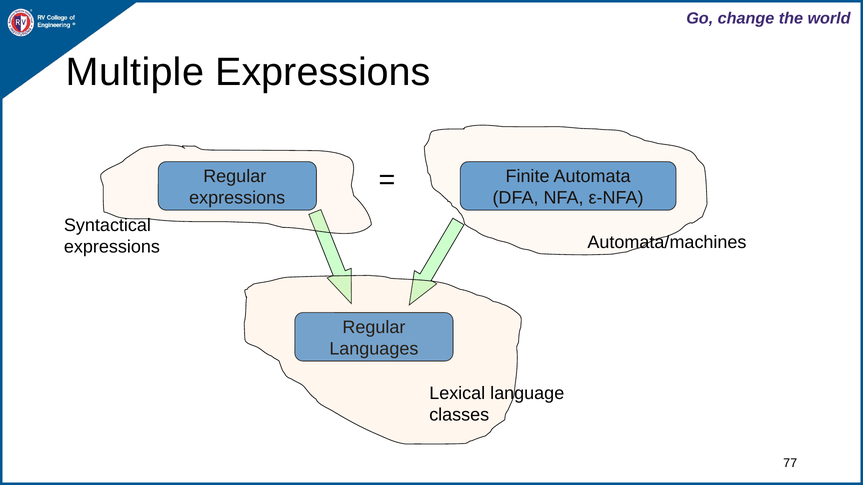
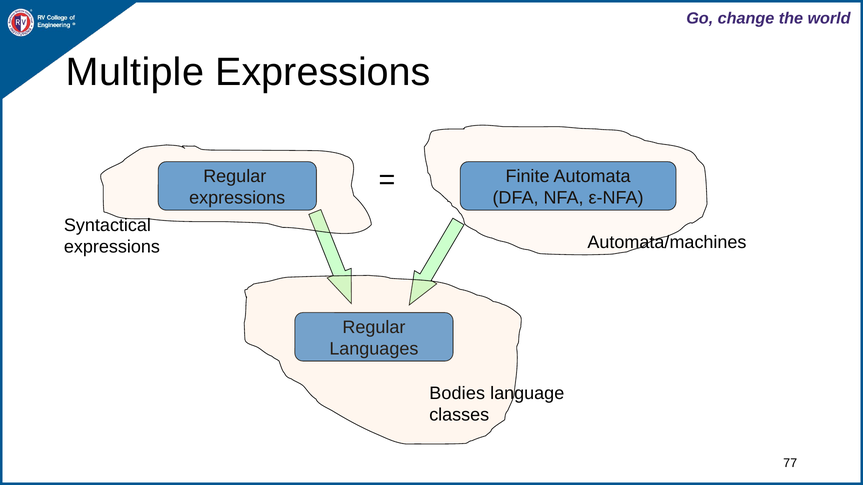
Lexical: Lexical -> Bodies (457, 394)
